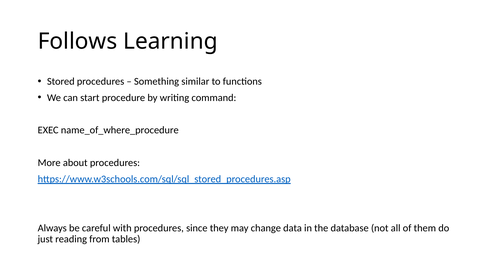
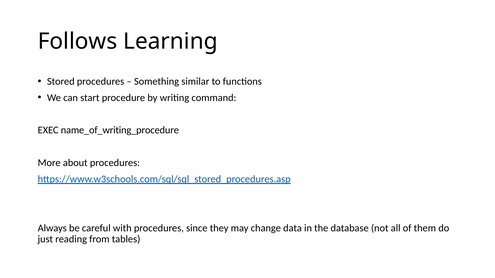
name_of_where_procedure: name_of_where_procedure -> name_of_writing_procedure (120, 130)
